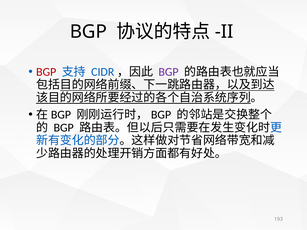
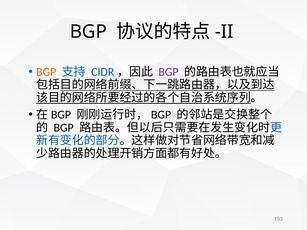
BGP colour: red -> orange (46, 72)
